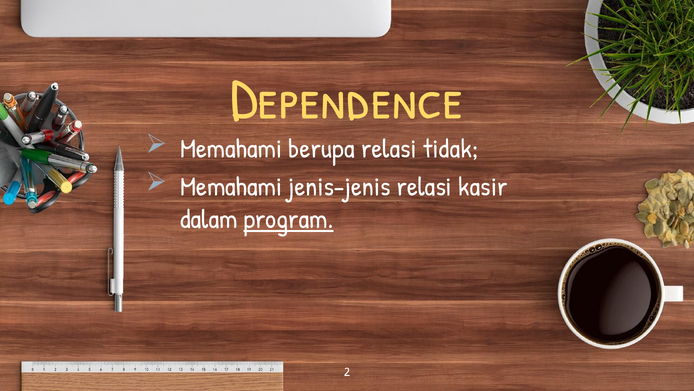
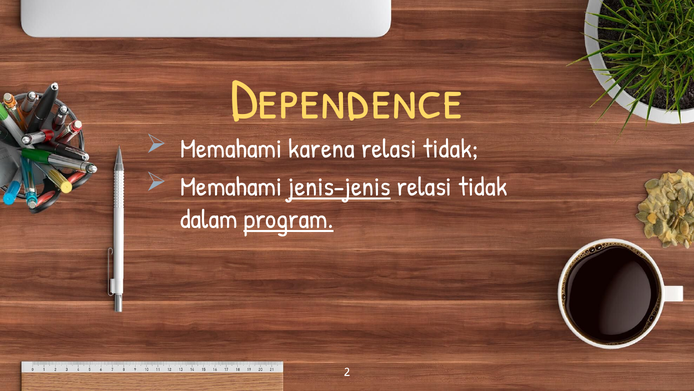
berupa: berupa -> karena (322, 148)
jenis-jenis underline: none -> present (339, 187)
kasir: kasir -> tidak (483, 187)
